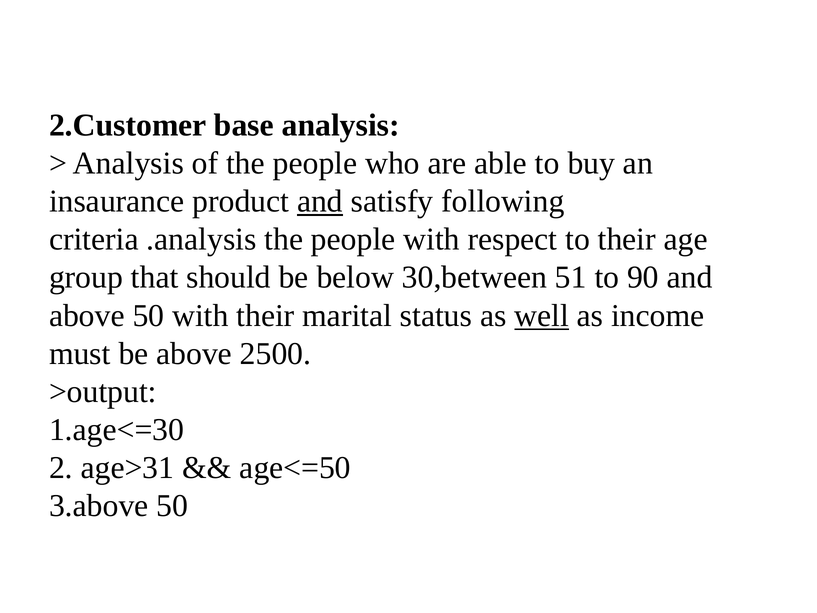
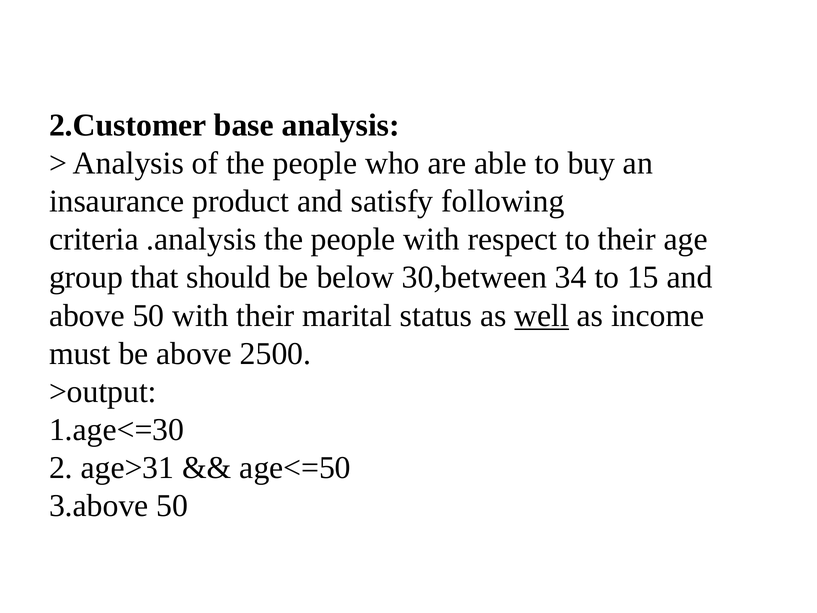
and underline: present -> none (320, 201)
51: 51 -> 34 (571, 277)
90: 90 -> 15 (643, 277)
